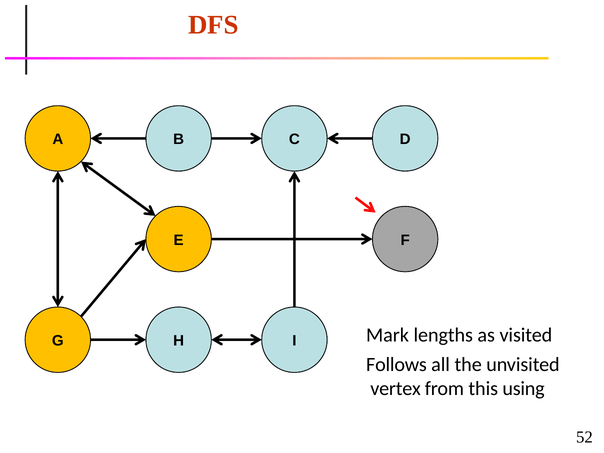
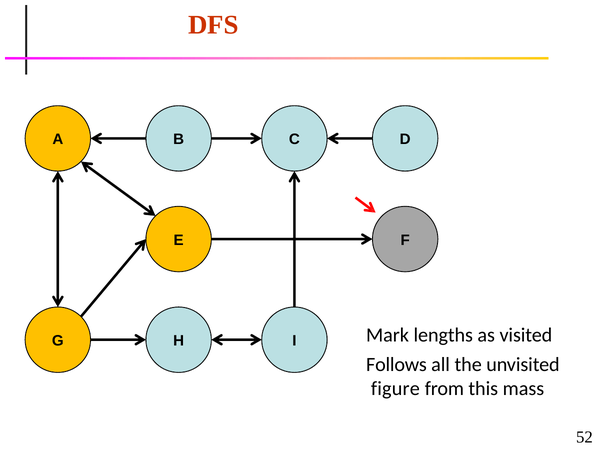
vertex: vertex -> figure (395, 389)
using: using -> mass (523, 389)
